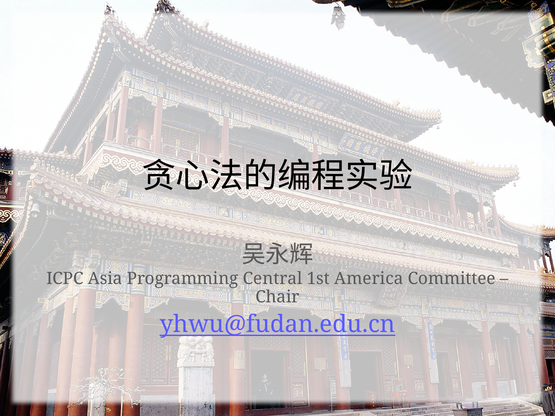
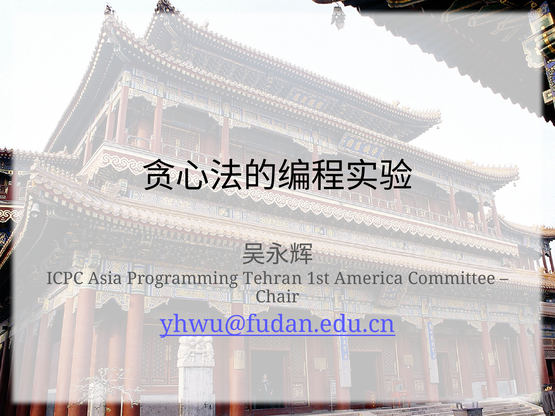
Central: Central -> Tehran (273, 279)
